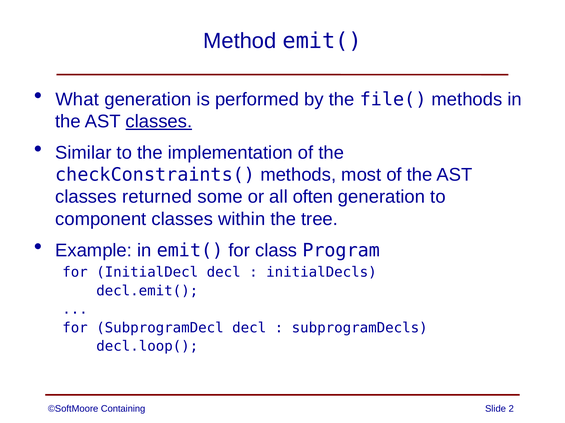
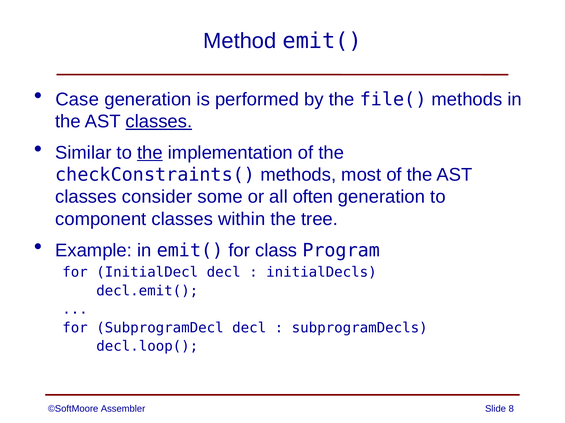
What: What -> Case (77, 99)
the underline: none -> present (150, 153)
returned: returned -> consider (157, 197)
Containing: Containing -> Assembler (123, 409)
2: 2 -> 8 (511, 409)
